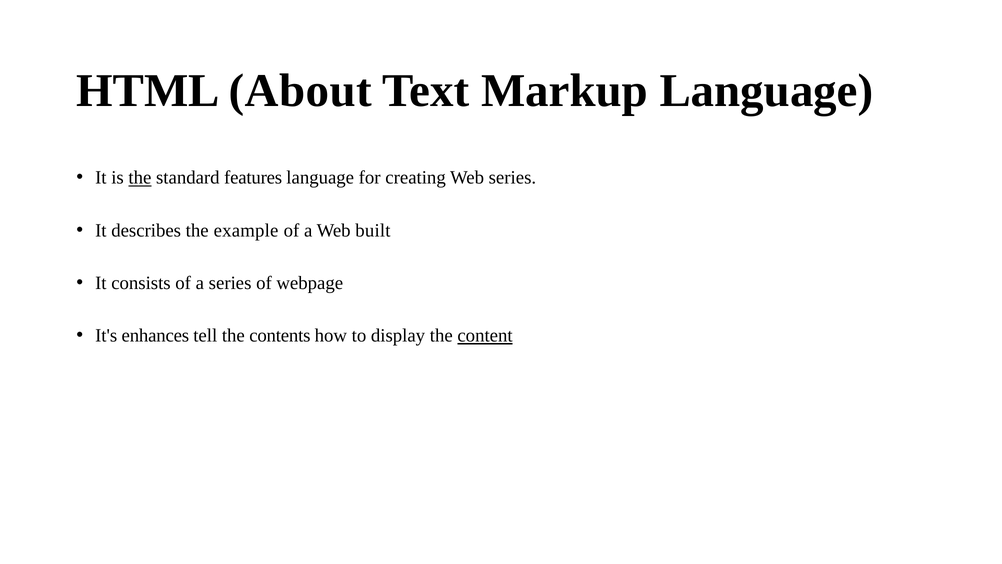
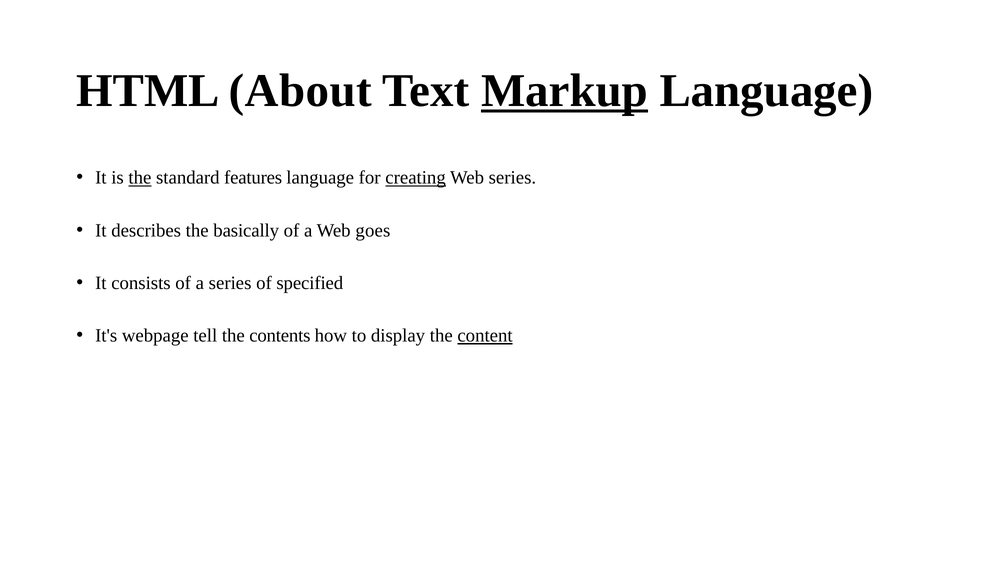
Markup underline: none -> present (564, 91)
creating underline: none -> present (416, 178)
example: example -> basically (246, 230)
built: built -> goes (373, 230)
webpage: webpage -> specified (310, 283)
enhances: enhances -> webpage (155, 335)
